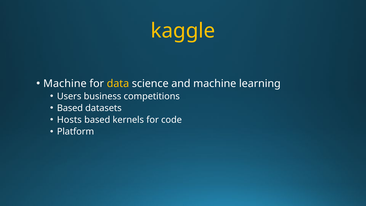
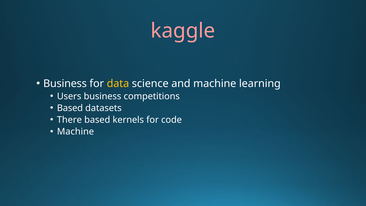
kaggle colour: yellow -> pink (183, 31)
Machine: Machine -> Business (65, 84)
Hosts: Hosts -> There (69, 120)
Platform: Platform -> Machine (75, 132)
